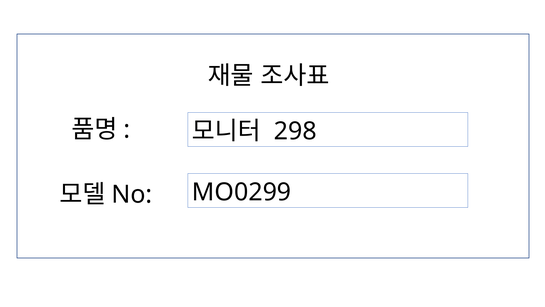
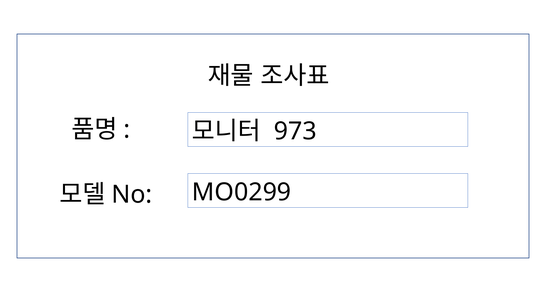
298: 298 -> 973 (295, 131)
